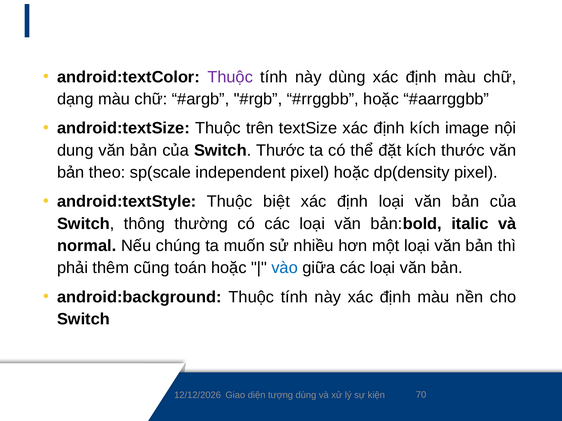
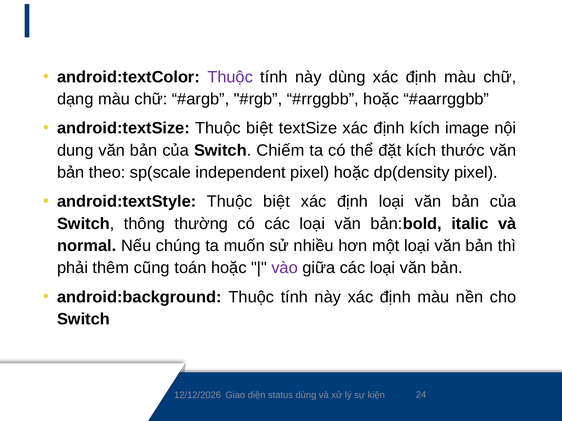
android:textSize Thuộc trên: trên -> biệt (260, 128)
Switch Thước: Thước -> Chiếm (280, 151)
vào colour: blue -> purple (285, 268)
tượng: tượng -> status (280, 395)
70: 70 -> 24 (421, 395)
